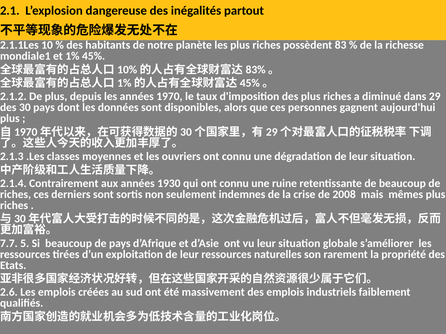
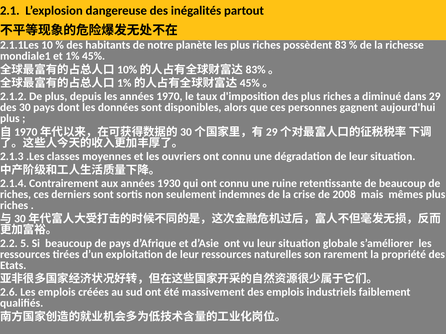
7.7: 7.7 -> 2.2 (9, 244)
